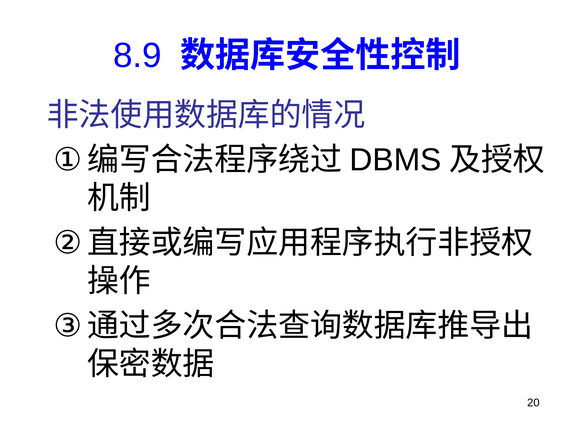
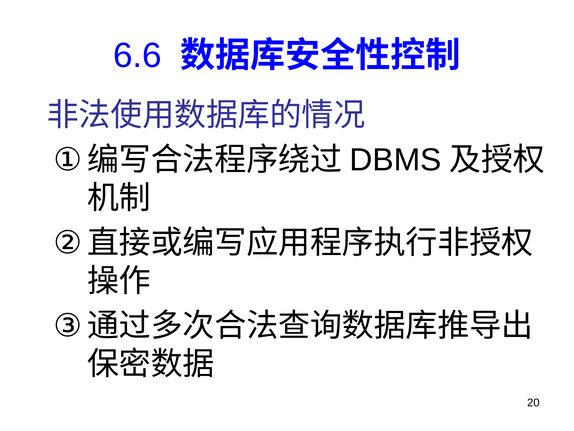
8.9: 8.9 -> 6.6 (137, 56)
